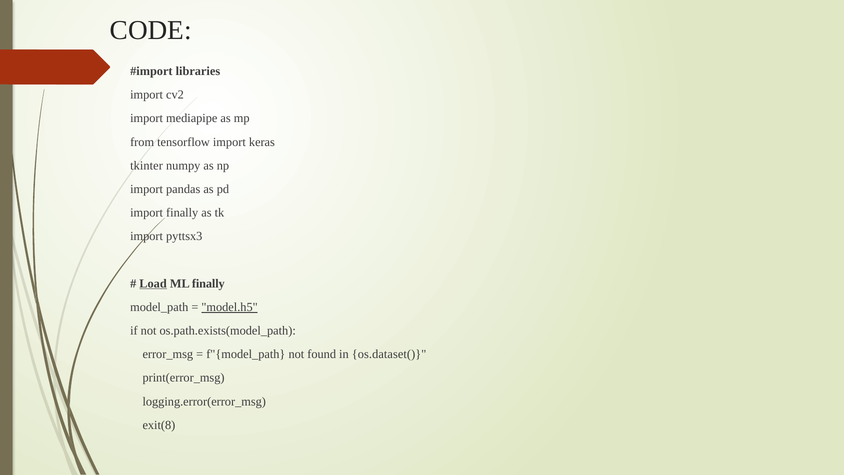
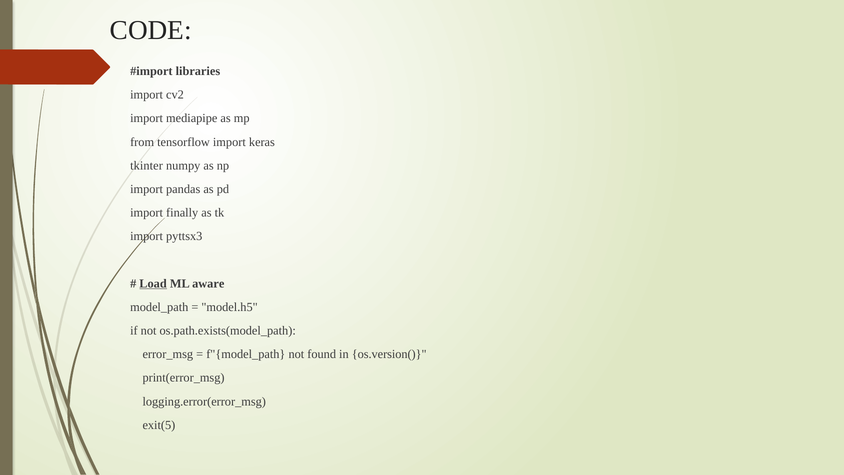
ML finally: finally -> aware (208, 283)
model.h5 underline: present -> none (230, 307)
os.dataset(: os.dataset( -> os.version( (389, 354)
exit(8: exit(8 -> exit(5 (159, 425)
